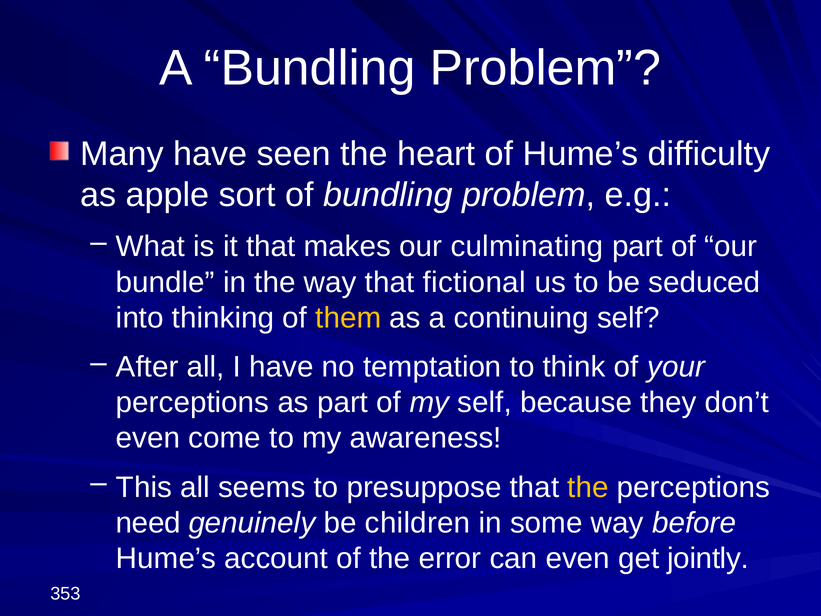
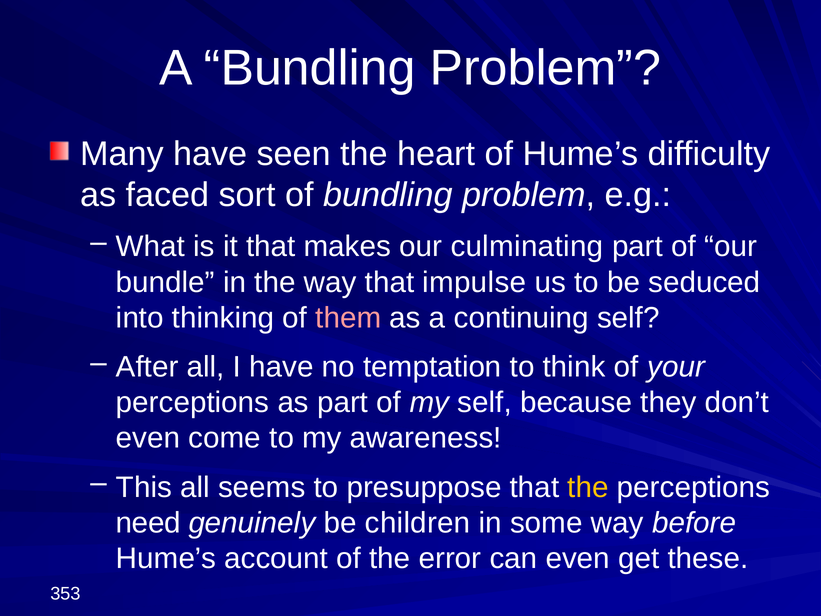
apple: apple -> faced (167, 195)
fictional: fictional -> impulse (474, 282)
them colour: yellow -> pink (348, 318)
jointly: jointly -> these (708, 558)
